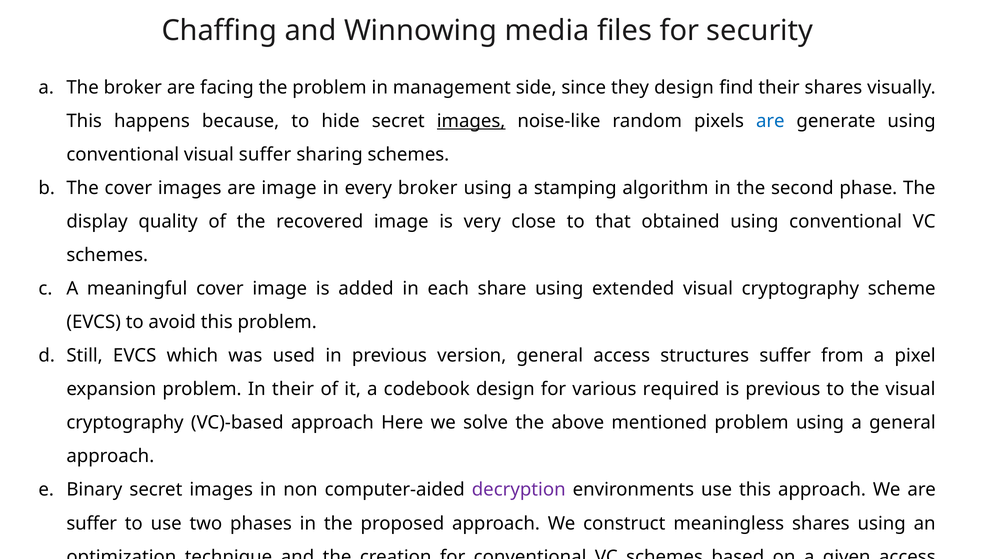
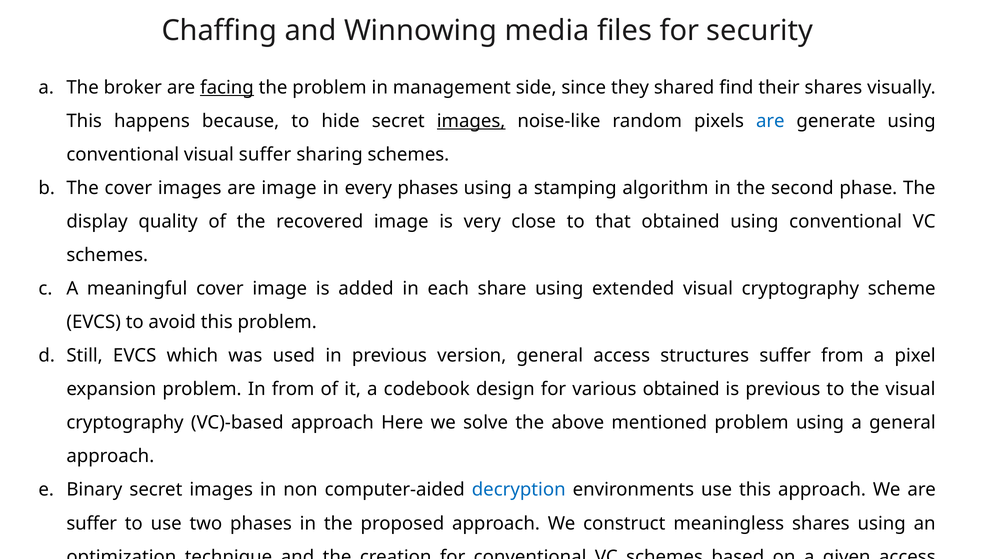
facing underline: none -> present (227, 87)
they design: design -> shared (684, 87)
every broker: broker -> phases (428, 188)
In their: their -> from (293, 389)
various required: required -> obtained (681, 389)
decryption colour: purple -> blue (519, 490)
